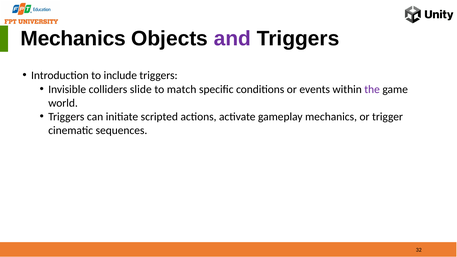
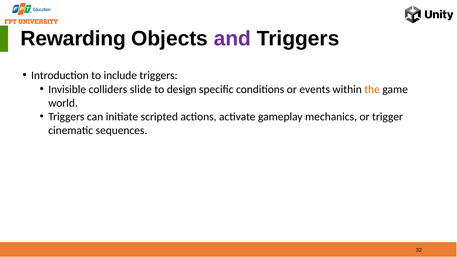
Mechanics: Mechanics -> Rewarding (73, 39)
match: match -> design (182, 89)
the colour: purple -> orange (372, 89)
